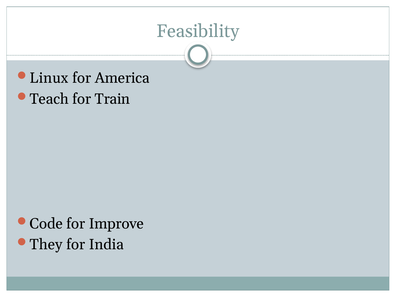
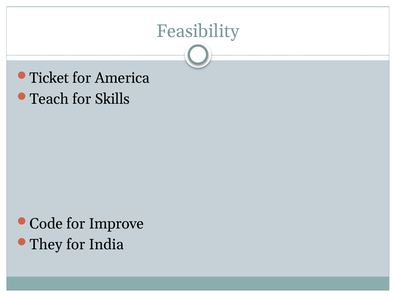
Linux: Linux -> Ticket (49, 78)
Train: Train -> Skills (112, 99)
